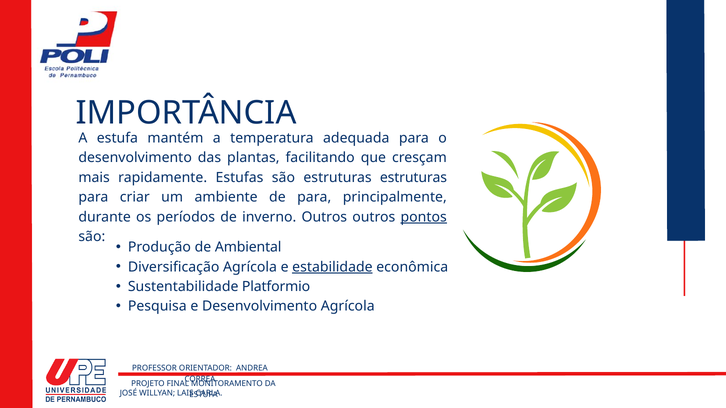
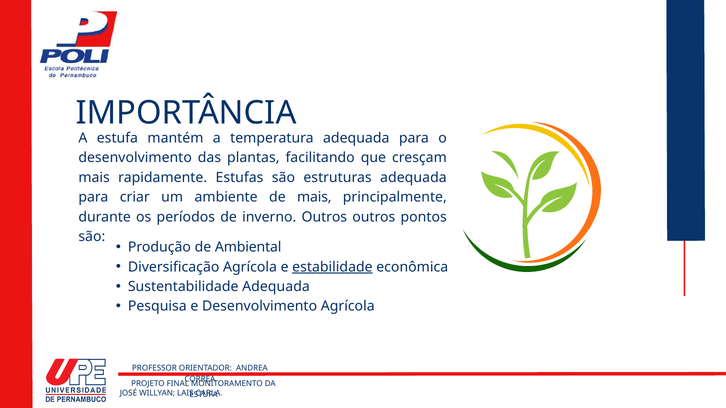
estruturas estruturas: estruturas -> adequada (413, 178)
de para: para -> mais (314, 197)
pontos underline: present -> none (424, 217)
Sustentabilidade Platformio: Platformio -> Adequada (276, 287)
